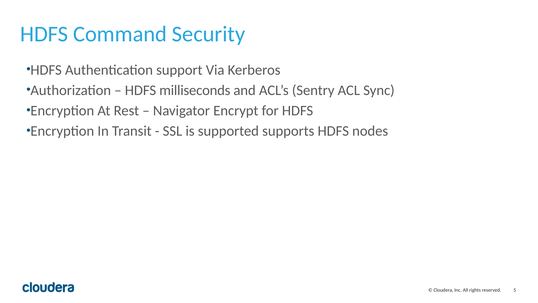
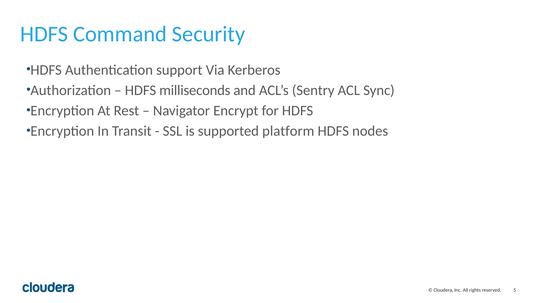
supports: supports -> platform (288, 131)
